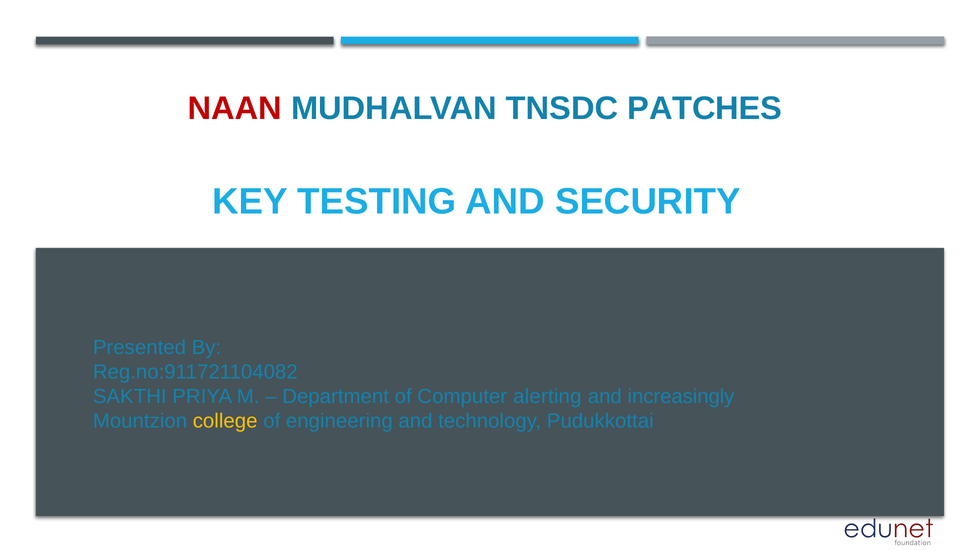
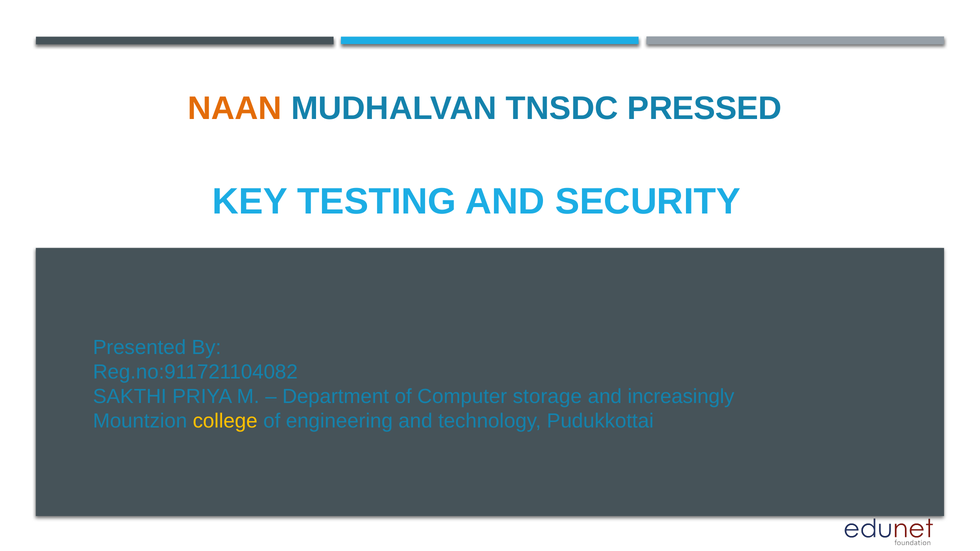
NAAN colour: red -> orange (235, 109)
PATCHES: PATCHES -> PRESSED (705, 109)
alerting: alerting -> storage (547, 397)
